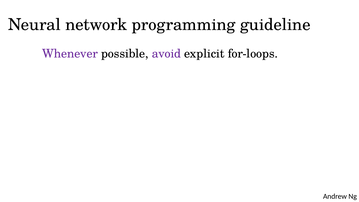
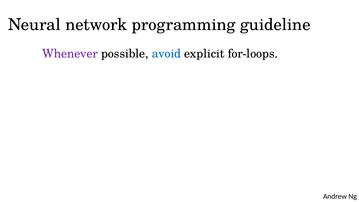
avoid colour: purple -> blue (166, 54)
